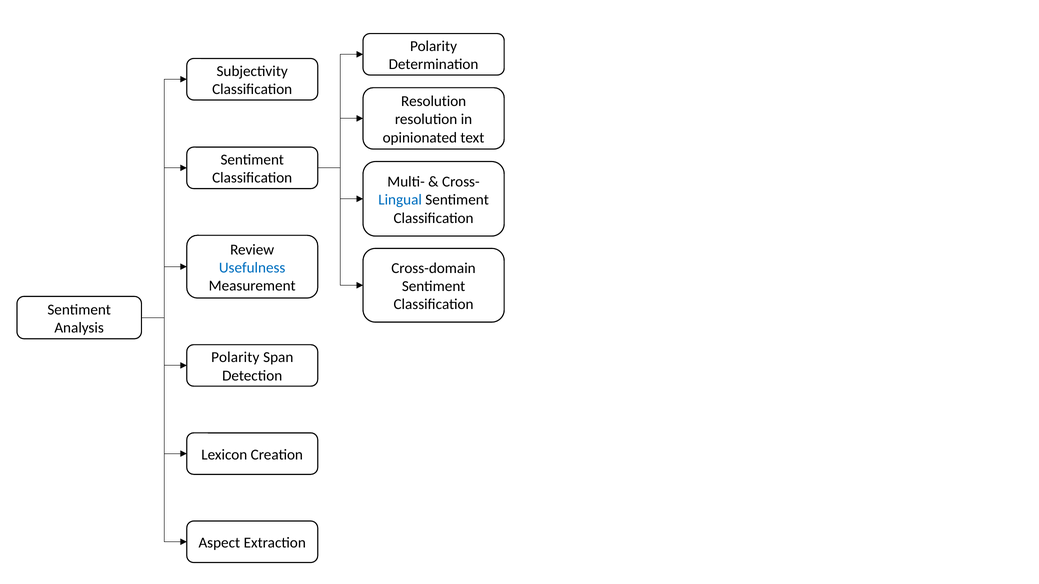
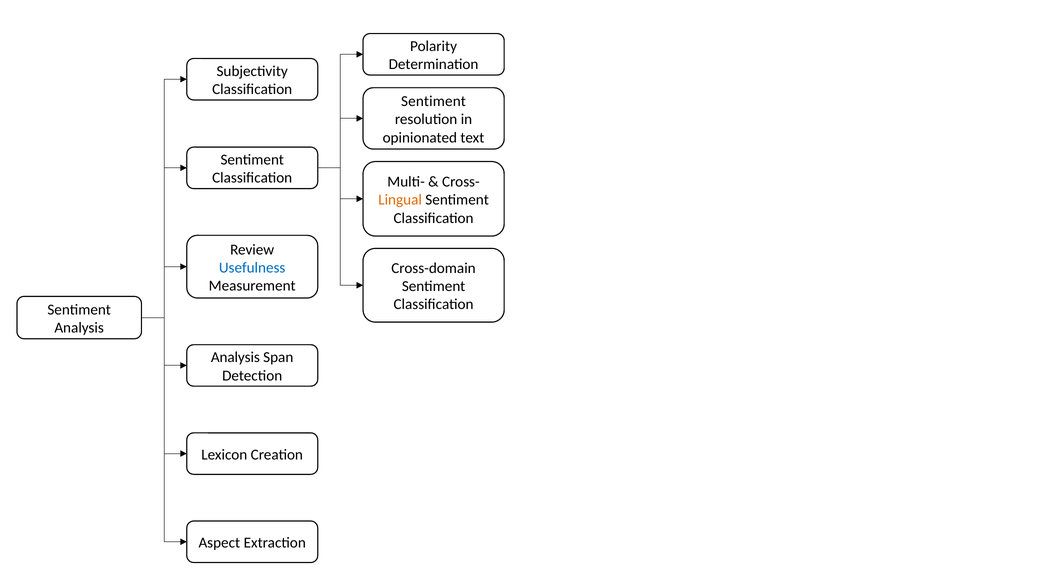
Resolution: Resolution -> Sentiment (434, 101)
Lingual colour: blue -> orange (400, 200)
Polarity: Polarity -> Analysis (235, 358)
